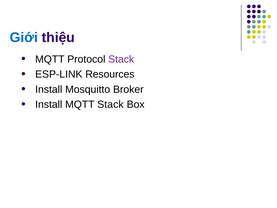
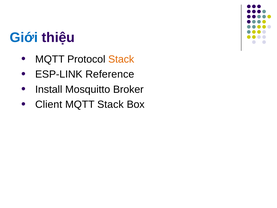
Stack colour: purple -> orange (121, 59)
Resources: Resources -> Reference (110, 74)
Install: Install -> Client (49, 104)
